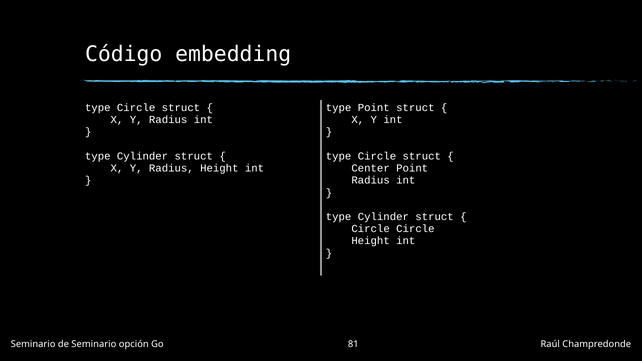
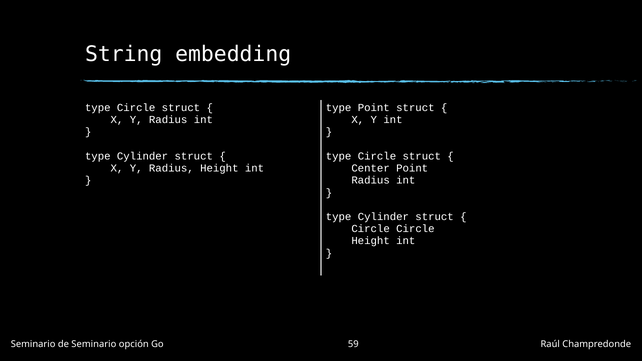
Código: Código -> String (124, 54)
81: 81 -> 59 (353, 344)
